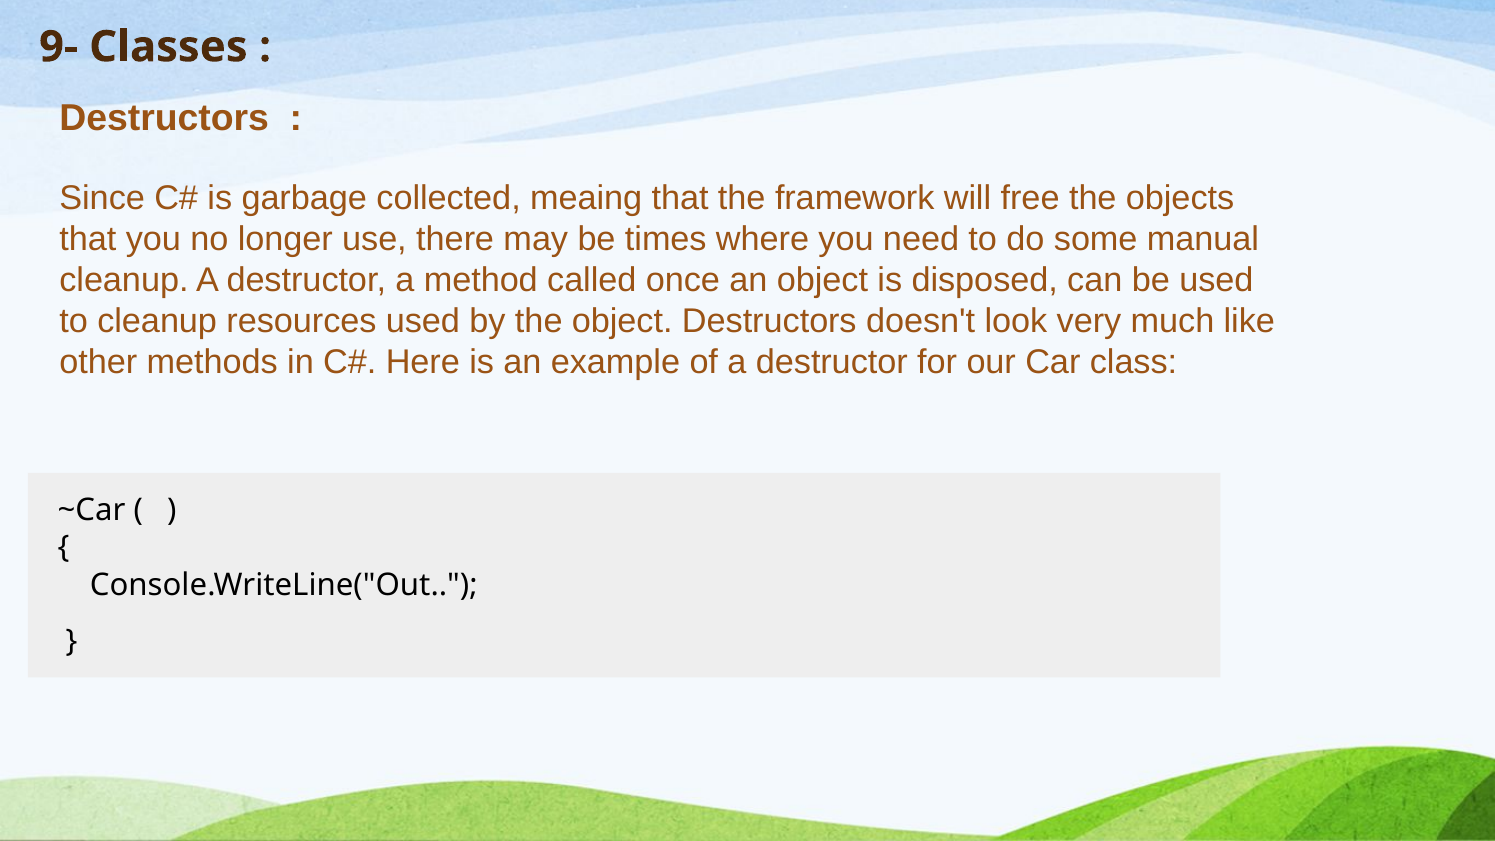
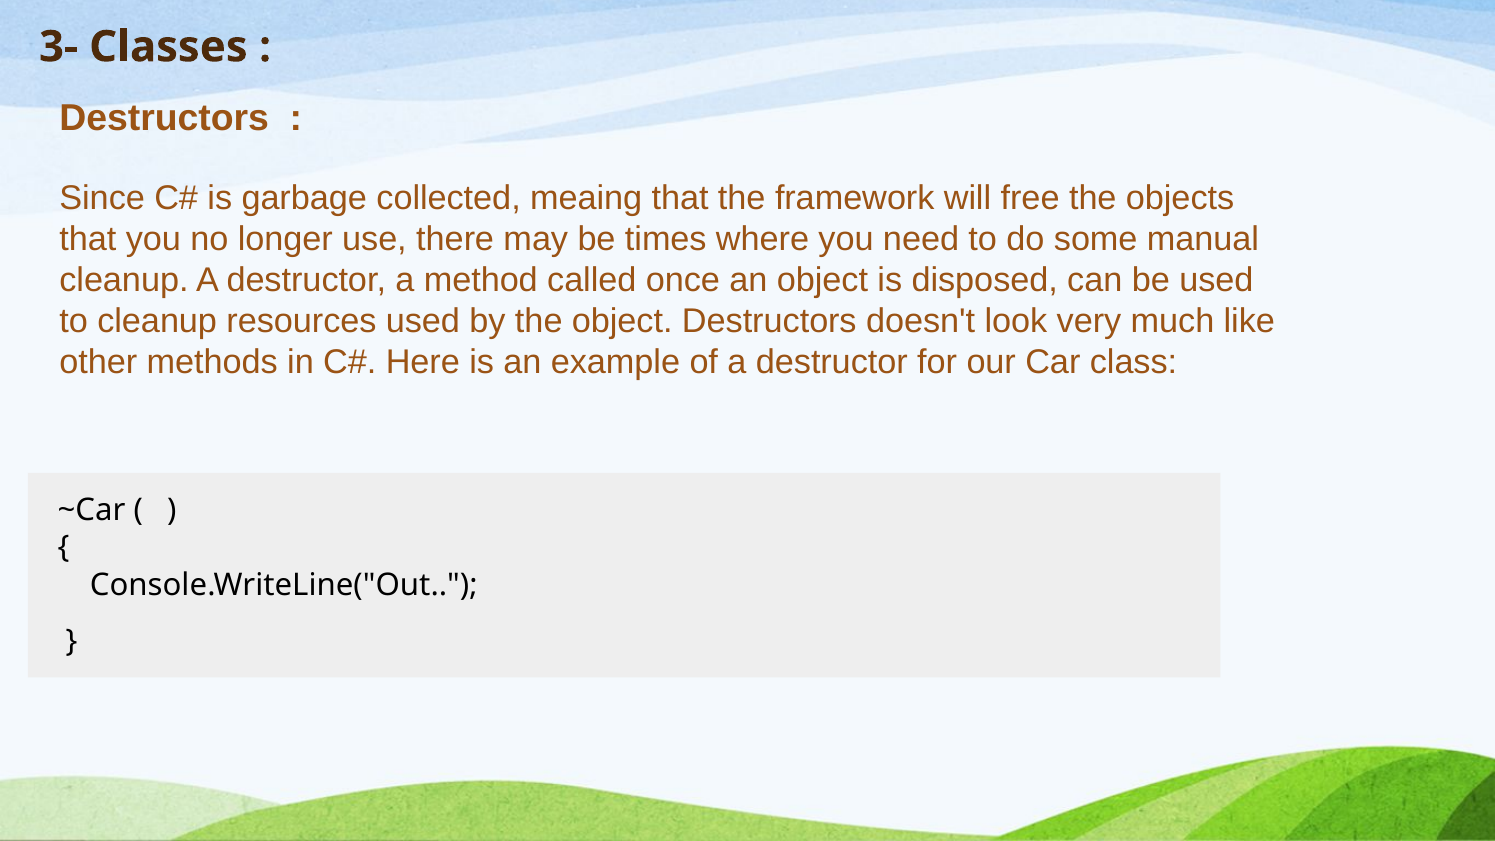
9-: 9- -> 3- (58, 47)
